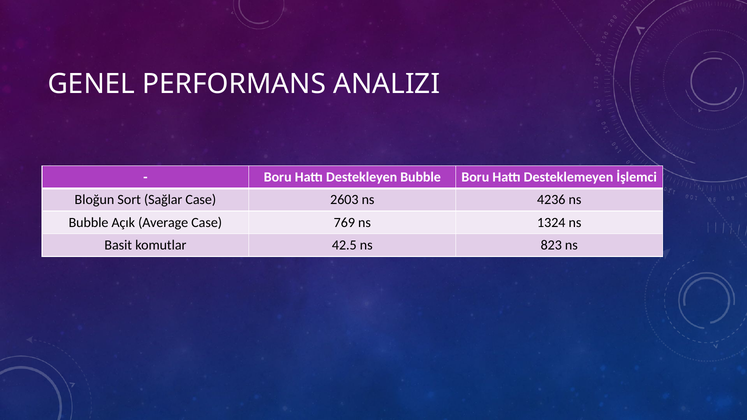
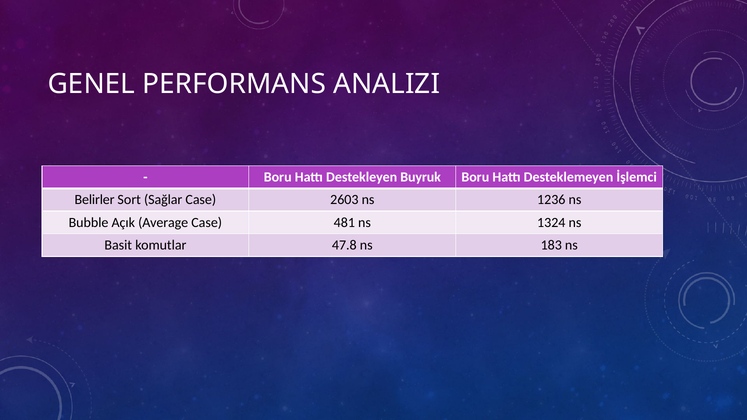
Destekleyen Bubble: Bubble -> Buyruk (421, 177)
Bloğun: Bloğun -> Belirler (95, 200)
4236: 4236 -> 1236 (551, 200)
769: 769 -> 481 (344, 223)
42.5: 42.5 -> 47.8 (344, 245)
823: 823 -> 183 (551, 245)
